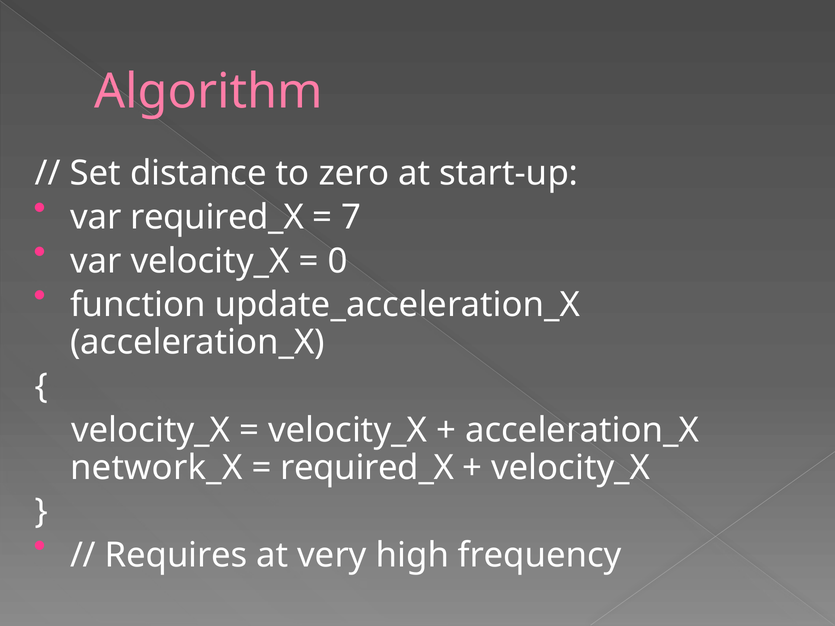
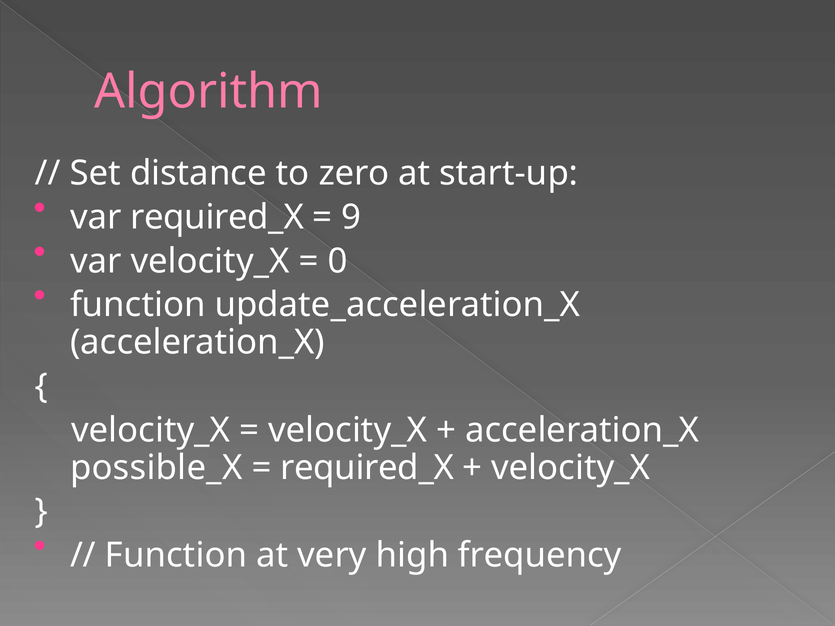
7: 7 -> 9 (351, 217)
network_X: network_X -> possible_X (156, 468)
Requires: Requires -> Function (176, 555)
